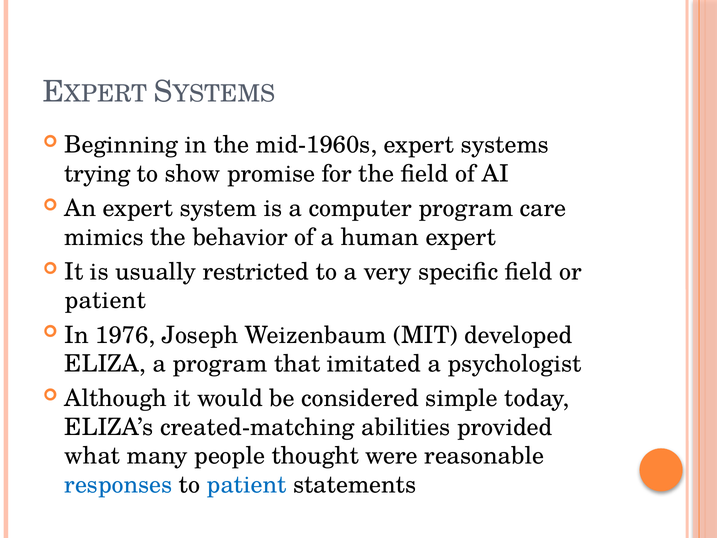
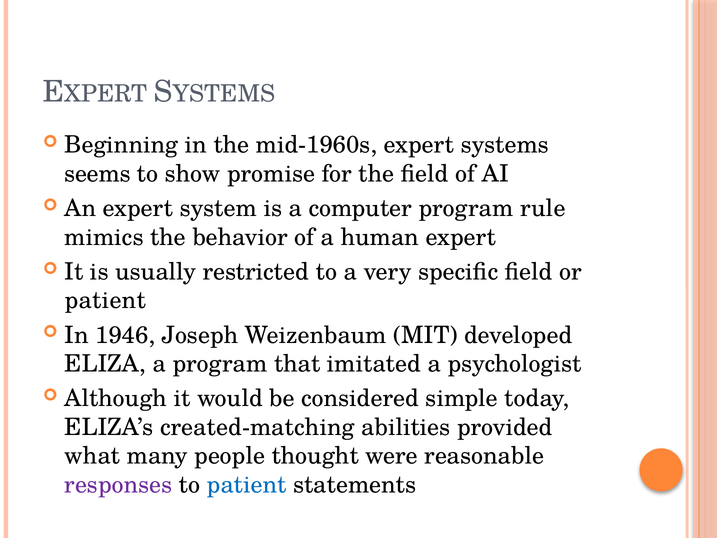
trying: trying -> seems (97, 174)
care: care -> rule (543, 208)
1976: 1976 -> 1946 (125, 335)
responses colour: blue -> purple (118, 484)
